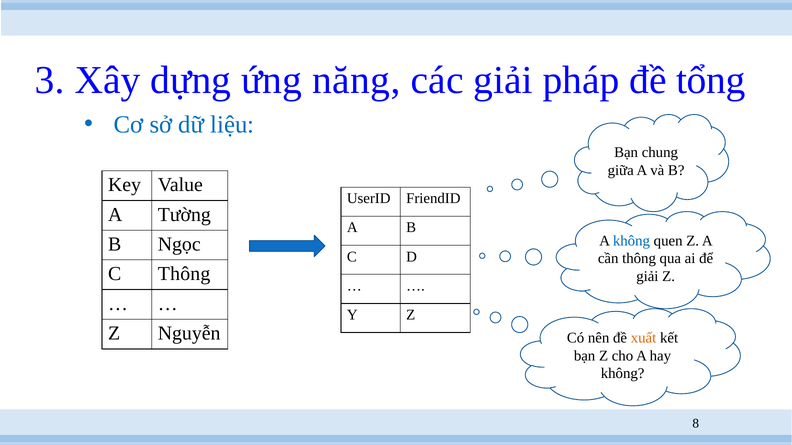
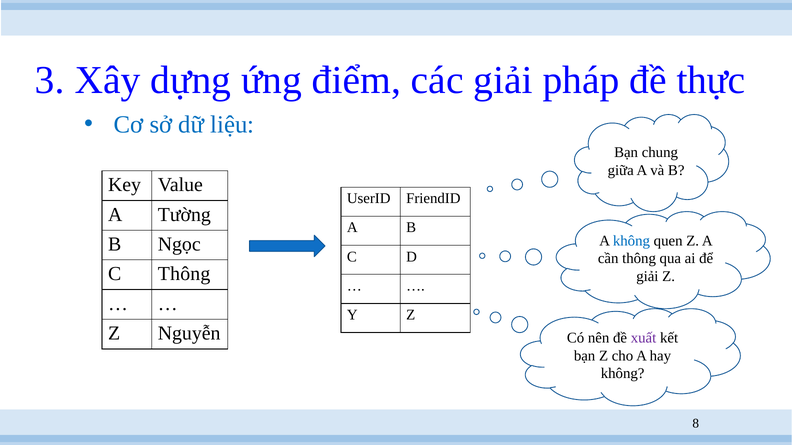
năng: năng -> điểm (356, 80)
tổng: tổng -> thực (711, 80)
xuất colour: orange -> purple (644, 338)
